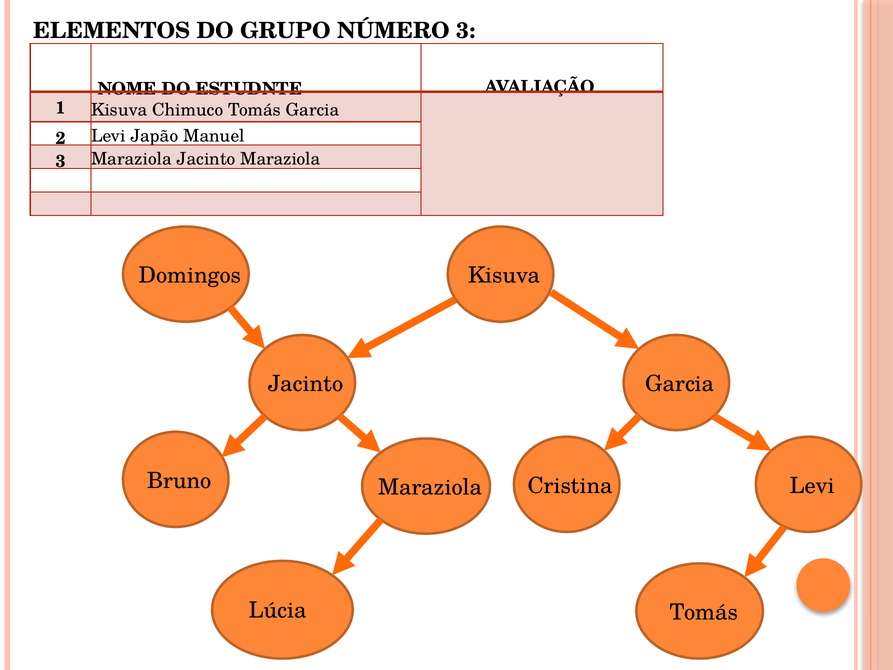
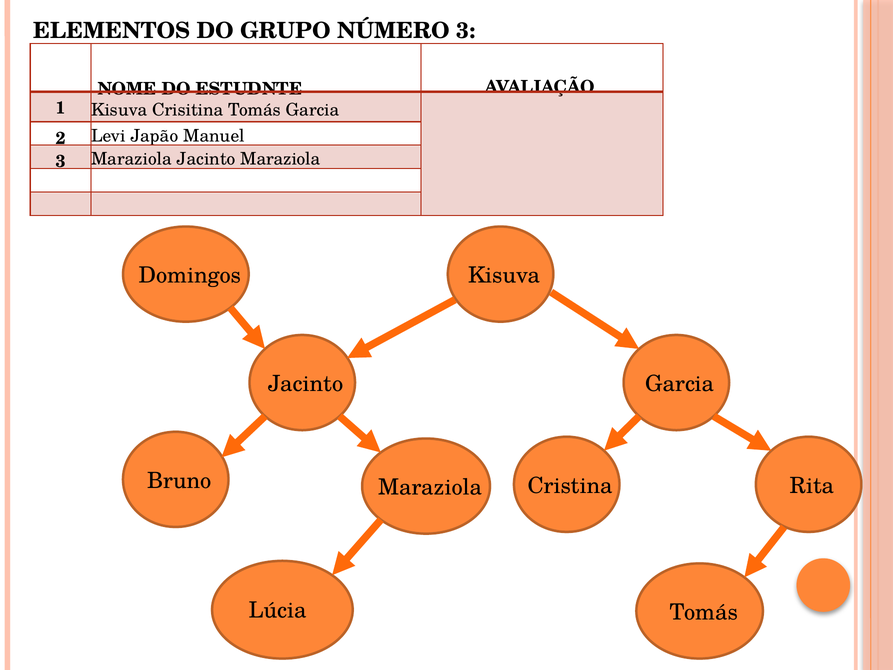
Chimuco: Chimuco -> Crisitina (188, 110)
Levi: Levi -> Rita (812, 485)
